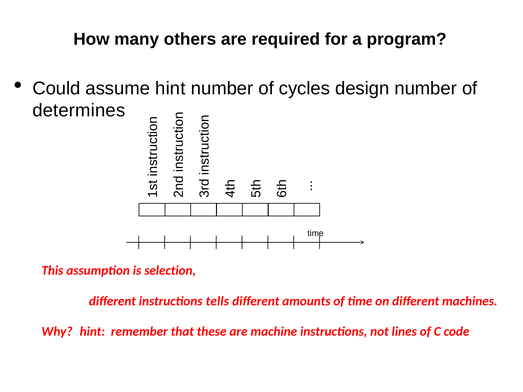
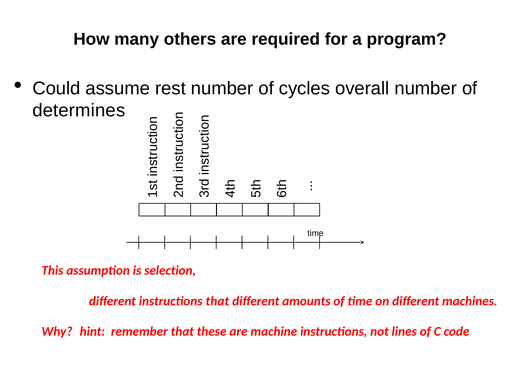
assume hint: hint -> rest (171, 88)
design: design -> overall (362, 88)
instructions tells: tells -> that (217, 301)
